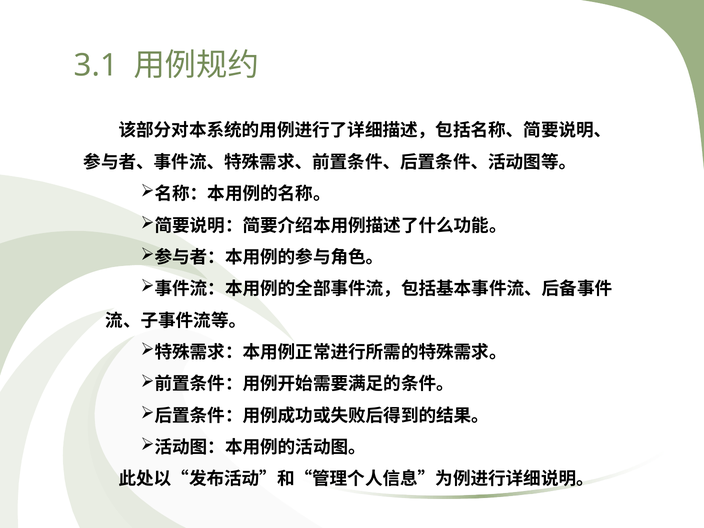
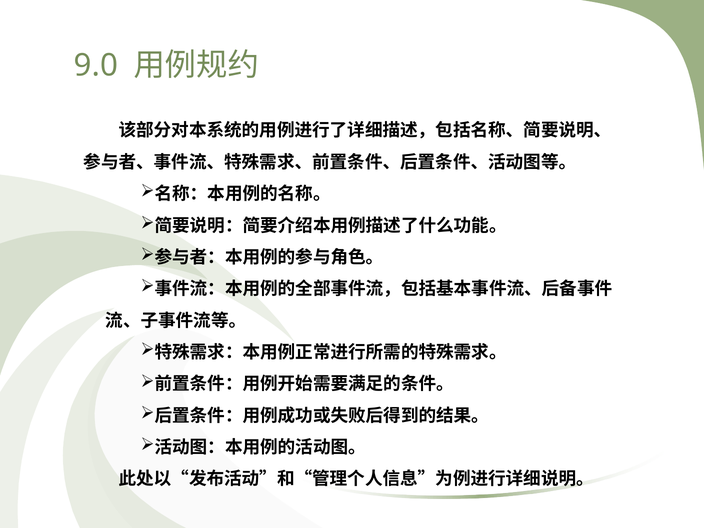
3.1: 3.1 -> 9.0 (96, 65)
